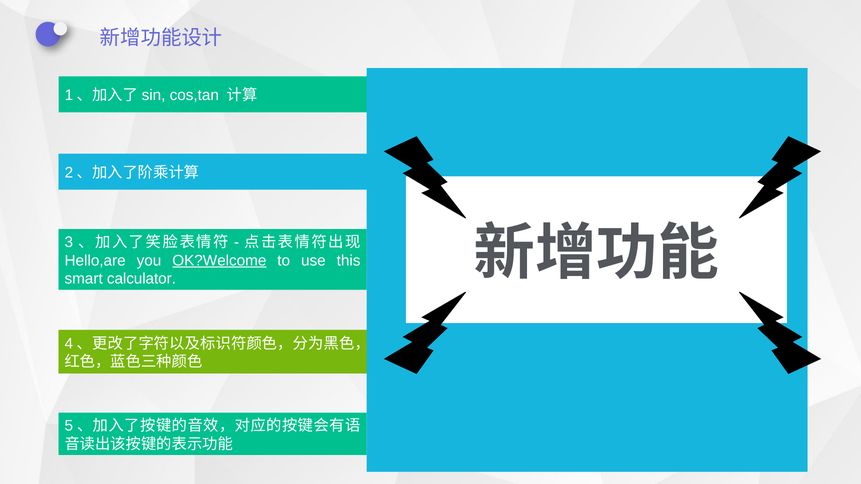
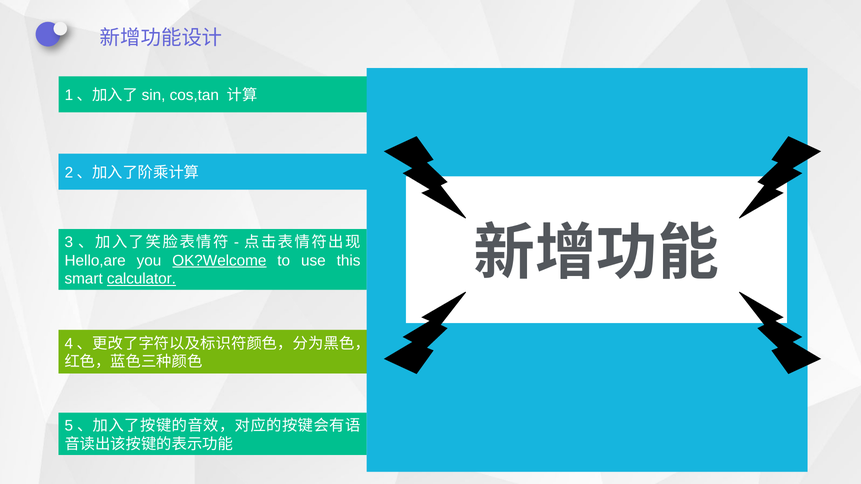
calculator underline: none -> present (141, 279)
